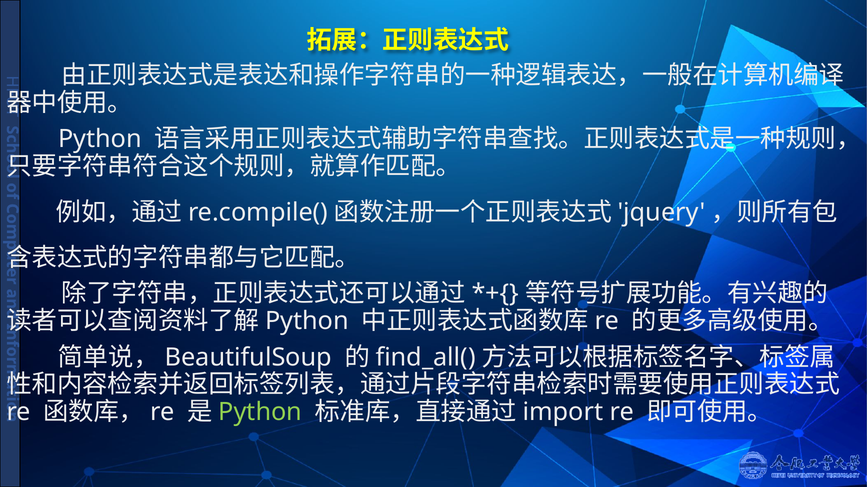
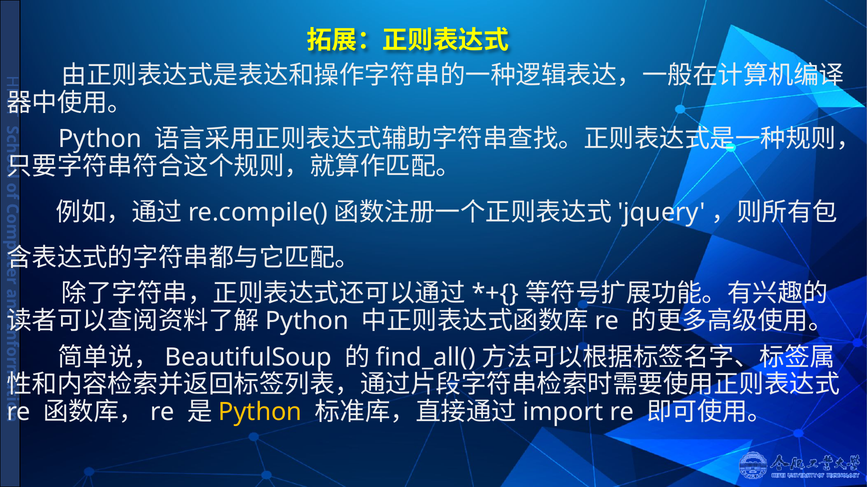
Python colour: light green -> yellow (260, 412)
